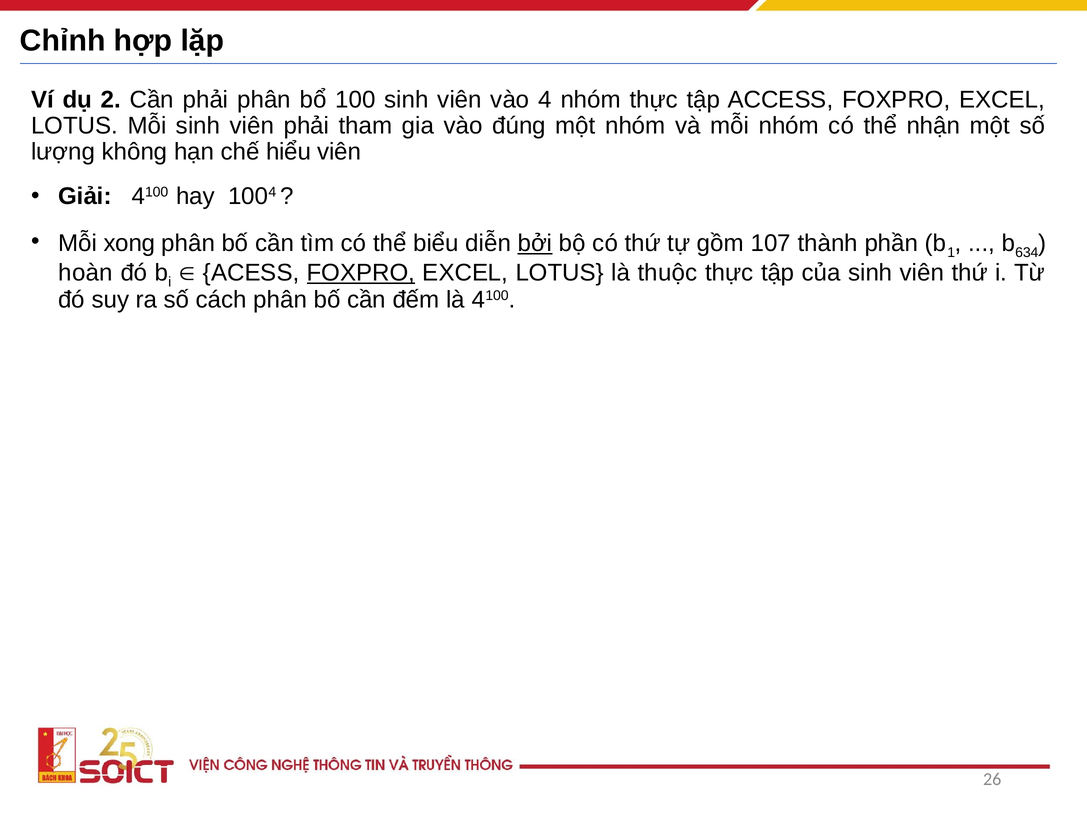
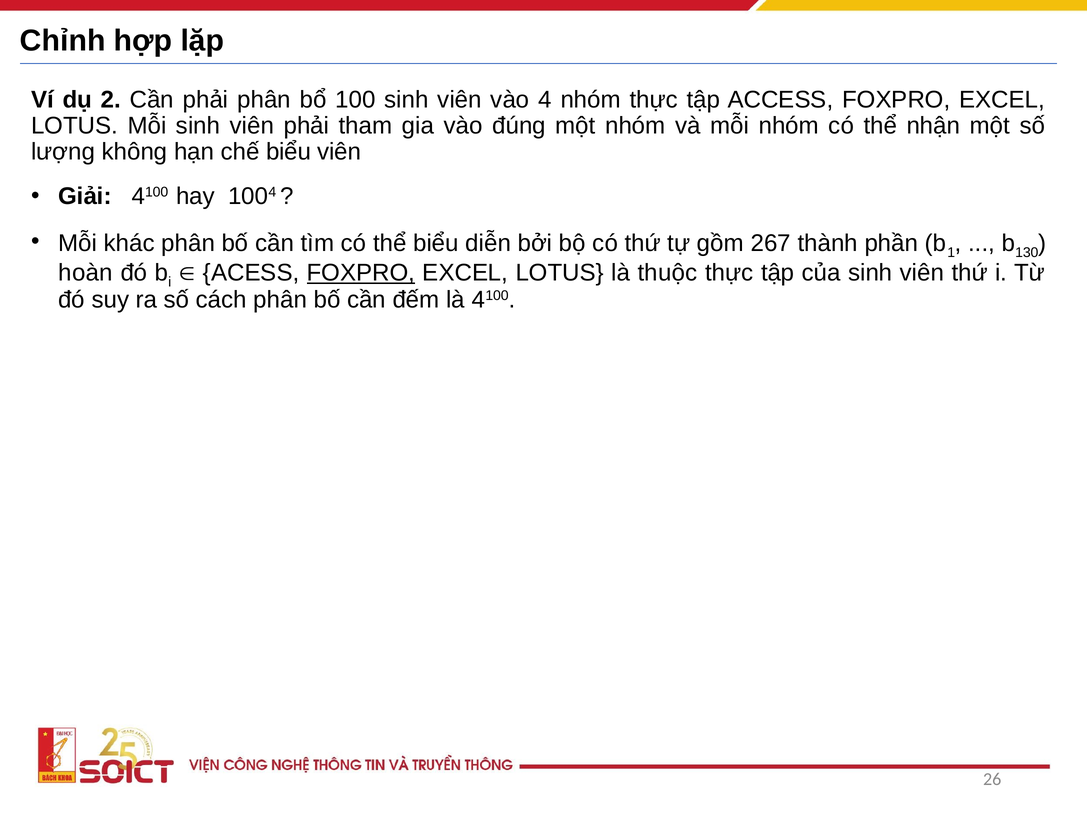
chế hiểu: hiểu -> biểu (289, 152)
xong: xong -> khác (129, 243)
bởi underline: present -> none (535, 243)
107: 107 -> 267 (771, 243)
634: 634 -> 130 (1027, 252)
